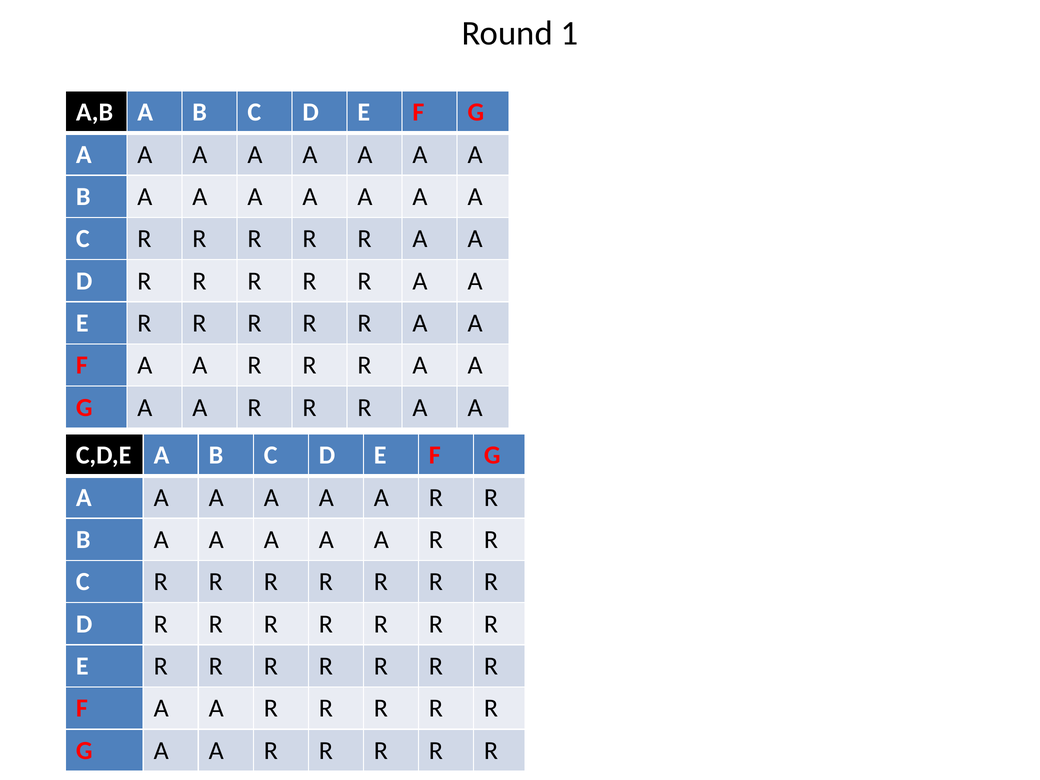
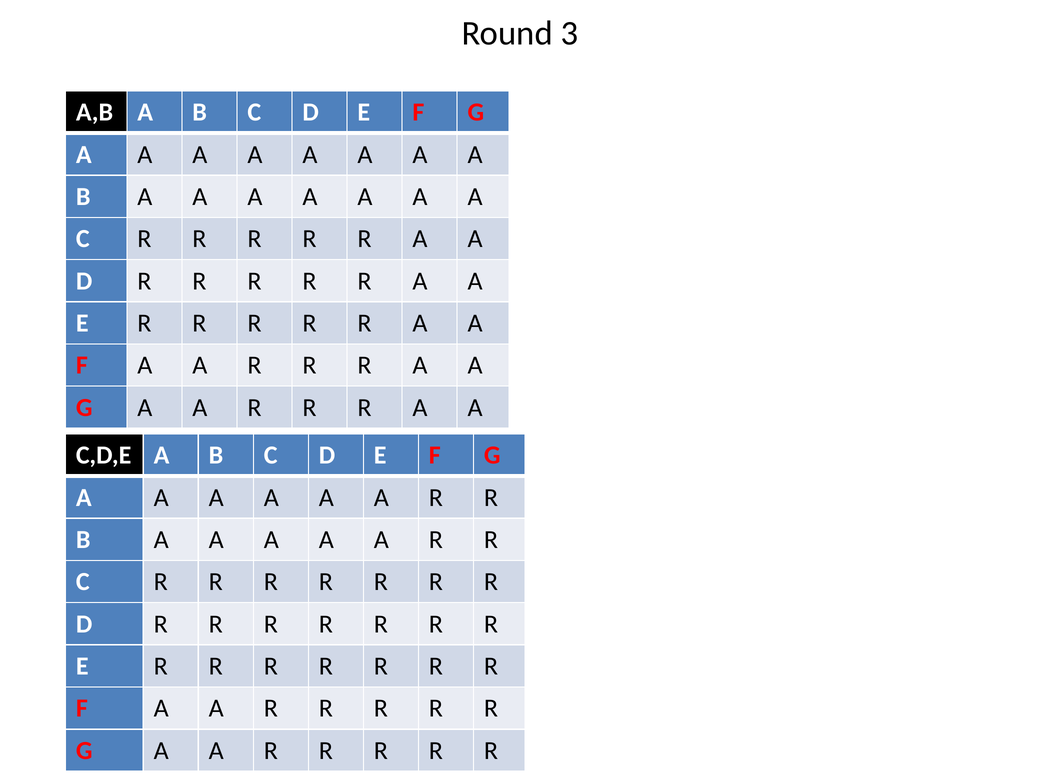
1: 1 -> 3 (569, 33)
